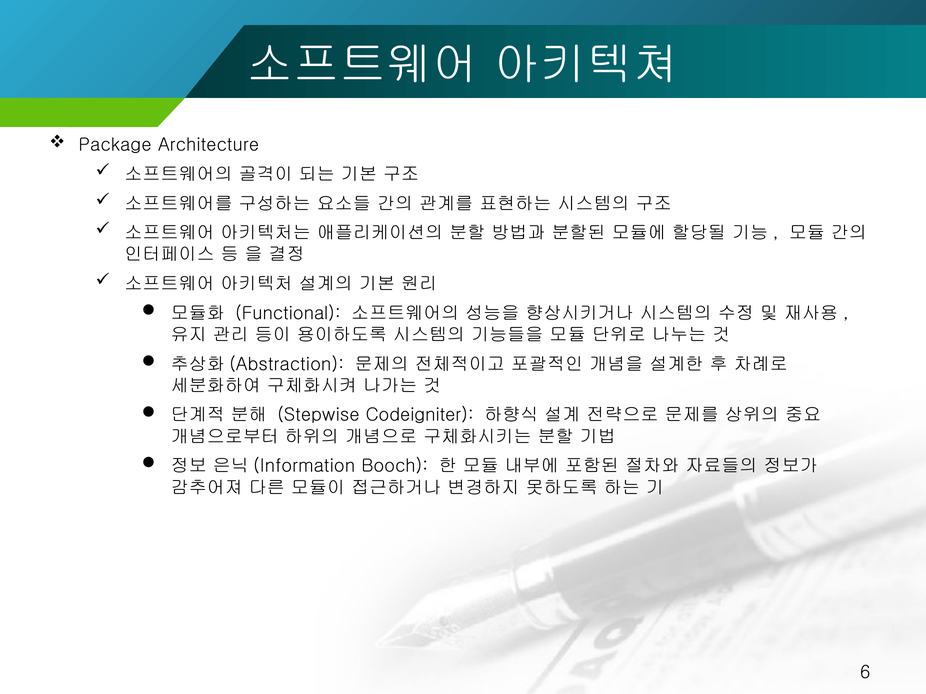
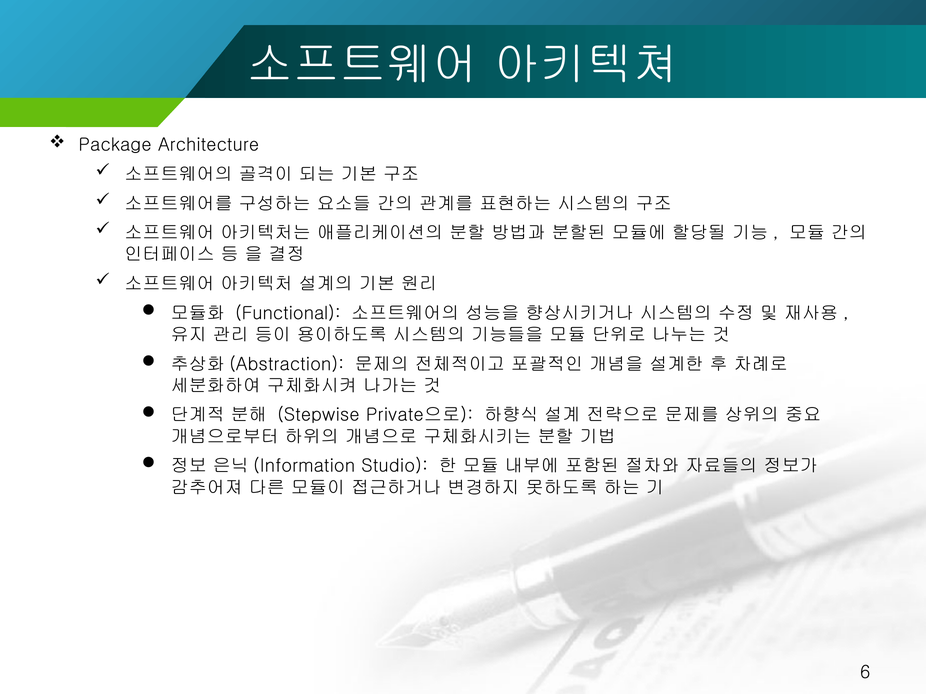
Codeigniter: Codeigniter -> Private으로 (420, 415)
Booch: Booch -> Studio (395, 466)
